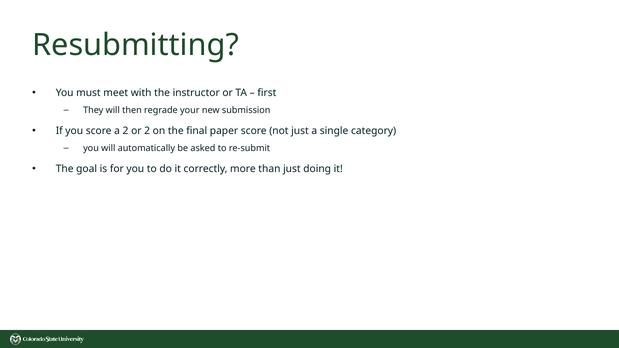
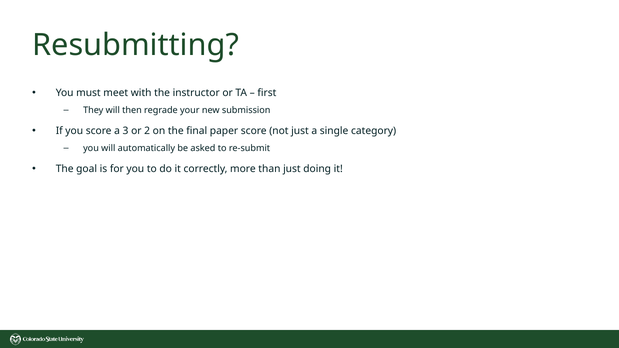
a 2: 2 -> 3 (126, 131)
